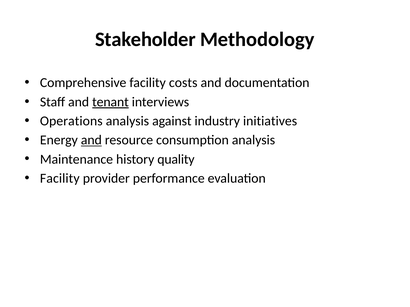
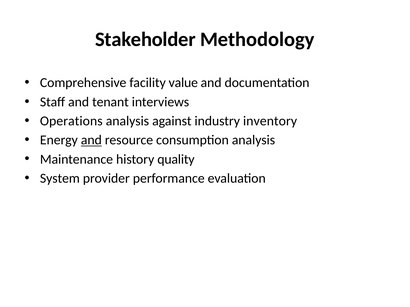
costs: costs -> value (183, 83)
tenant underline: present -> none (110, 102)
initiatives: initiatives -> inventory (270, 121)
Facility: Facility -> System (60, 179)
